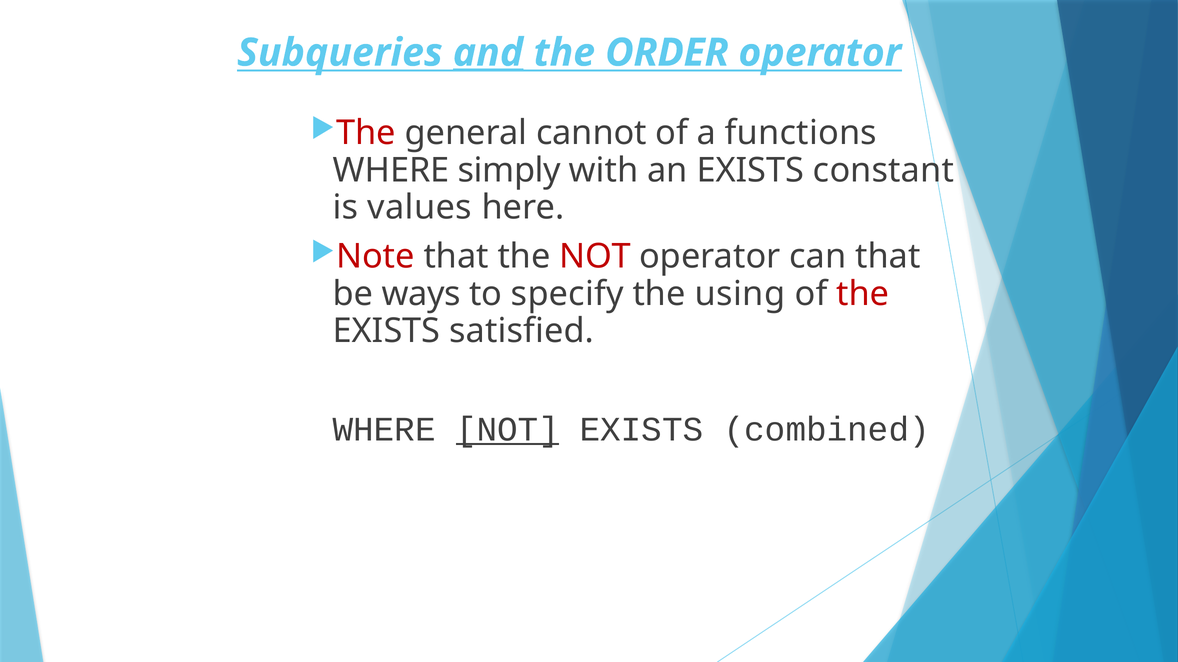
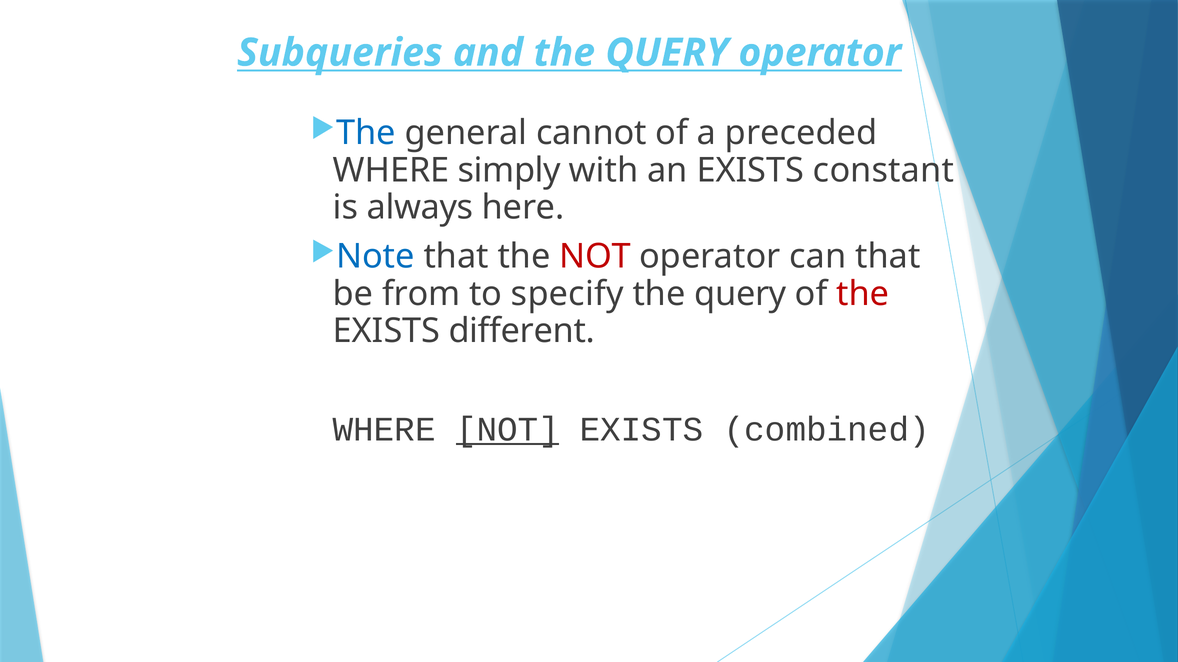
and underline: present -> none (488, 53)
ORDER: ORDER -> QUERY (667, 53)
The colour: red -> blue (366, 133)
functions: functions -> preceded (801, 133)
values: values -> always (420, 207)
Note colour: red -> blue (375, 257)
ways: ways -> from (421, 294)
using: using -> query (740, 294)
satisfied: satisfied -> different (522, 331)
